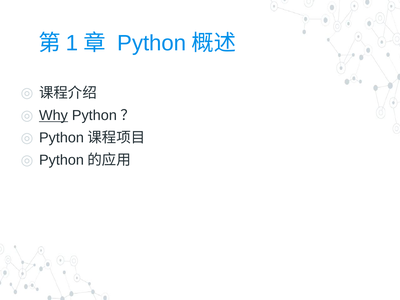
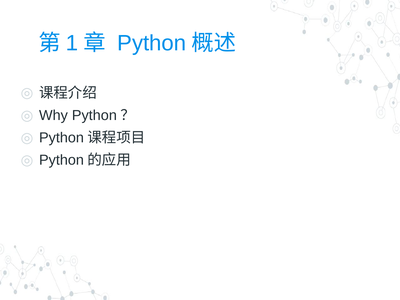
Why underline: present -> none (53, 115)
